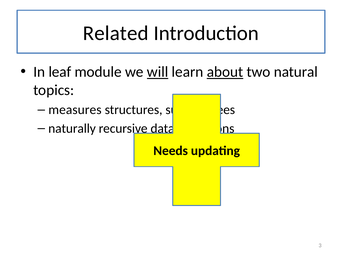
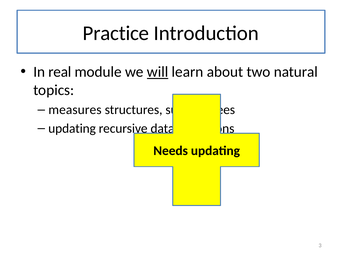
Related: Related -> Practice (116, 33)
leaf: leaf -> real (60, 72)
about underline: present -> none (225, 72)
naturally: naturally -> updating (72, 128)
